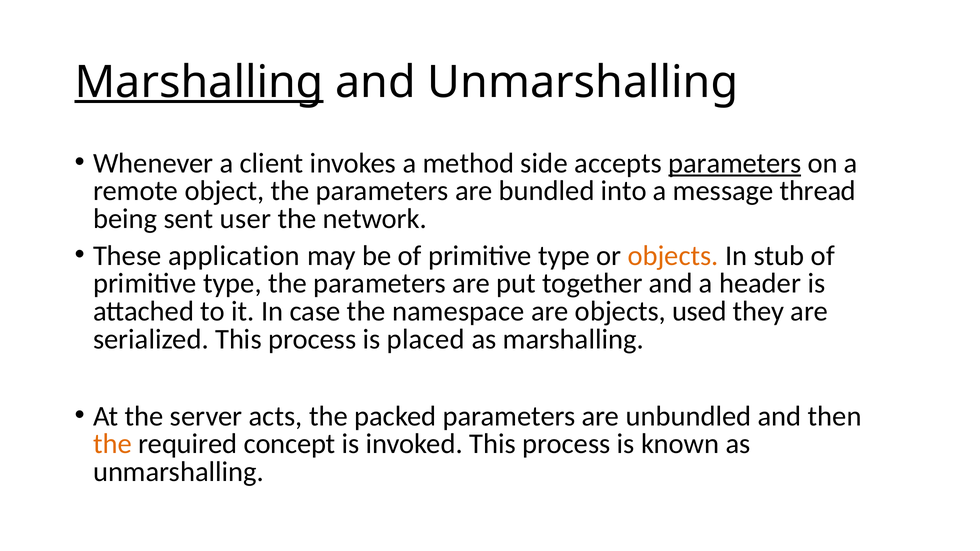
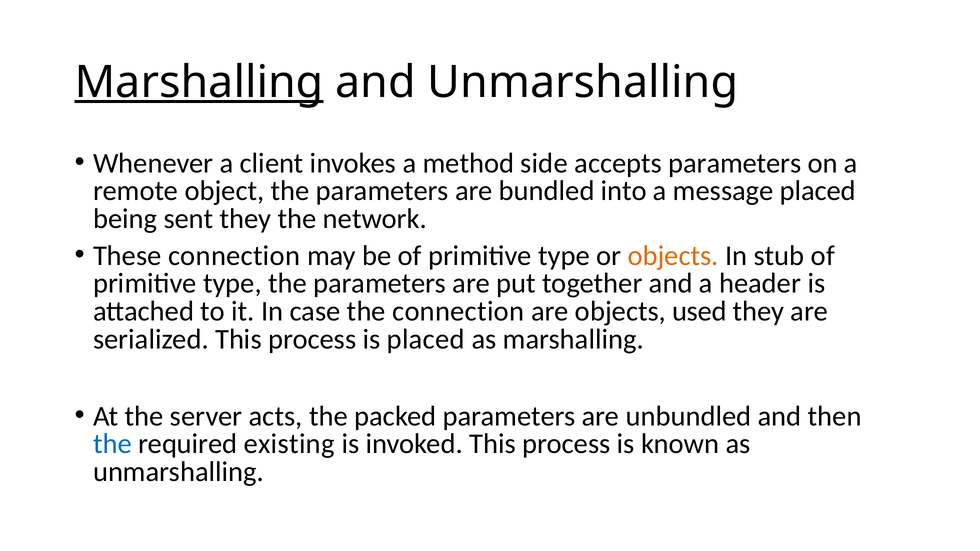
parameters underline: present -> none (735, 163)
message thread: thread -> placed (818, 191)
sent user: user -> they (246, 219)
These application: application -> connection (234, 256)
the namespace: namespace -> connection (458, 311)
the colour: orange -> blue (112, 444)
concept: concept -> existing (289, 444)
